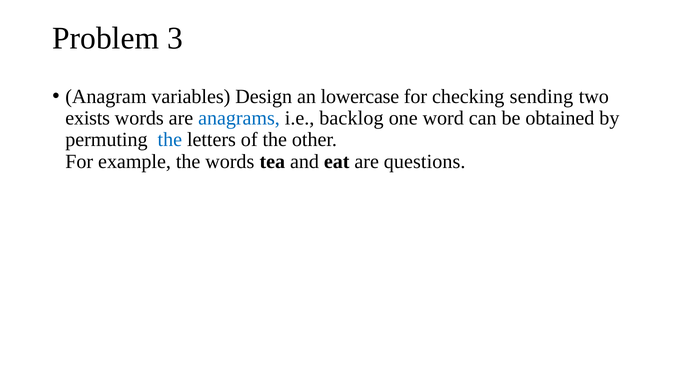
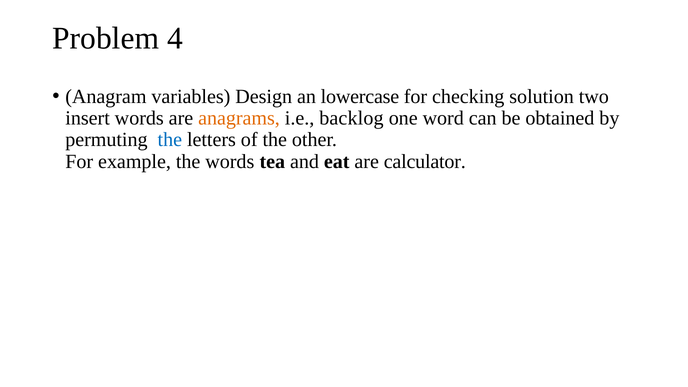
3: 3 -> 4 (175, 38)
sending: sending -> solution (542, 96)
exists: exists -> insert (88, 118)
anagrams colour: blue -> orange (239, 118)
questions: questions -> calculator (425, 161)
